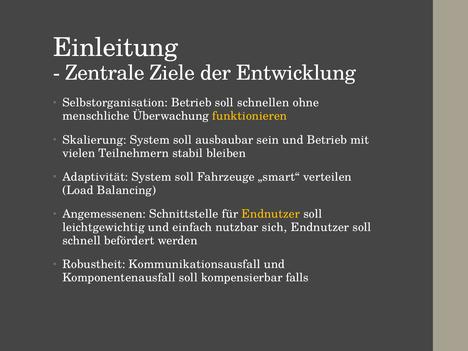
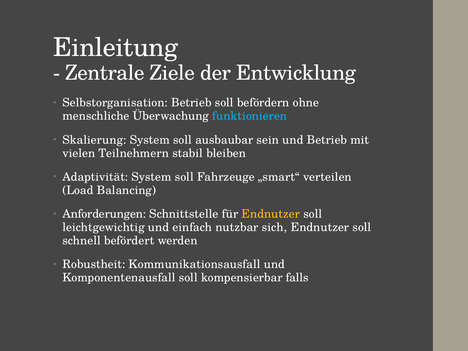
schnellen: schnellen -> befördern (263, 103)
funktionieren colour: yellow -> light blue (250, 116)
Angemessenen: Angemessenen -> Anforderungen (104, 214)
